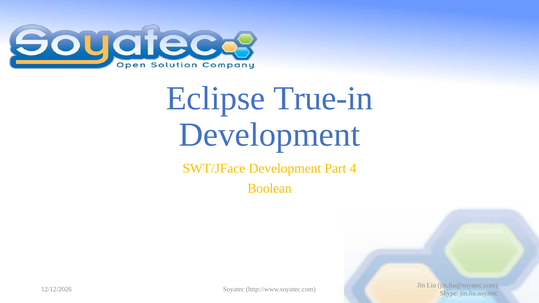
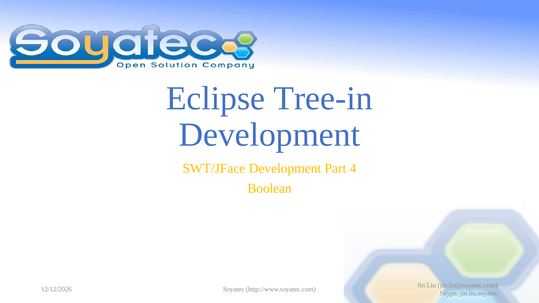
True-in: True-in -> Tree-in (323, 98)
